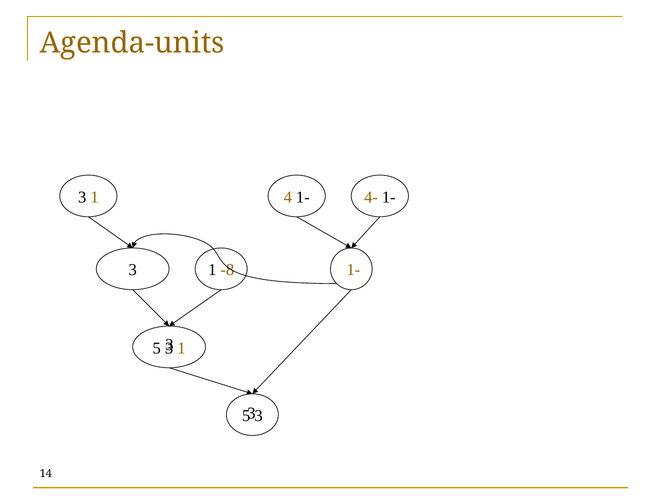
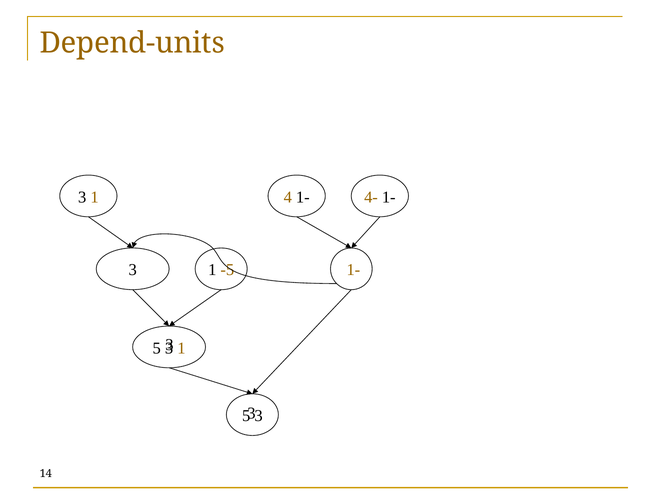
Agenda-units: Agenda-units -> Depend-units (132, 43)
-8: -8 -> -5 (227, 270)
